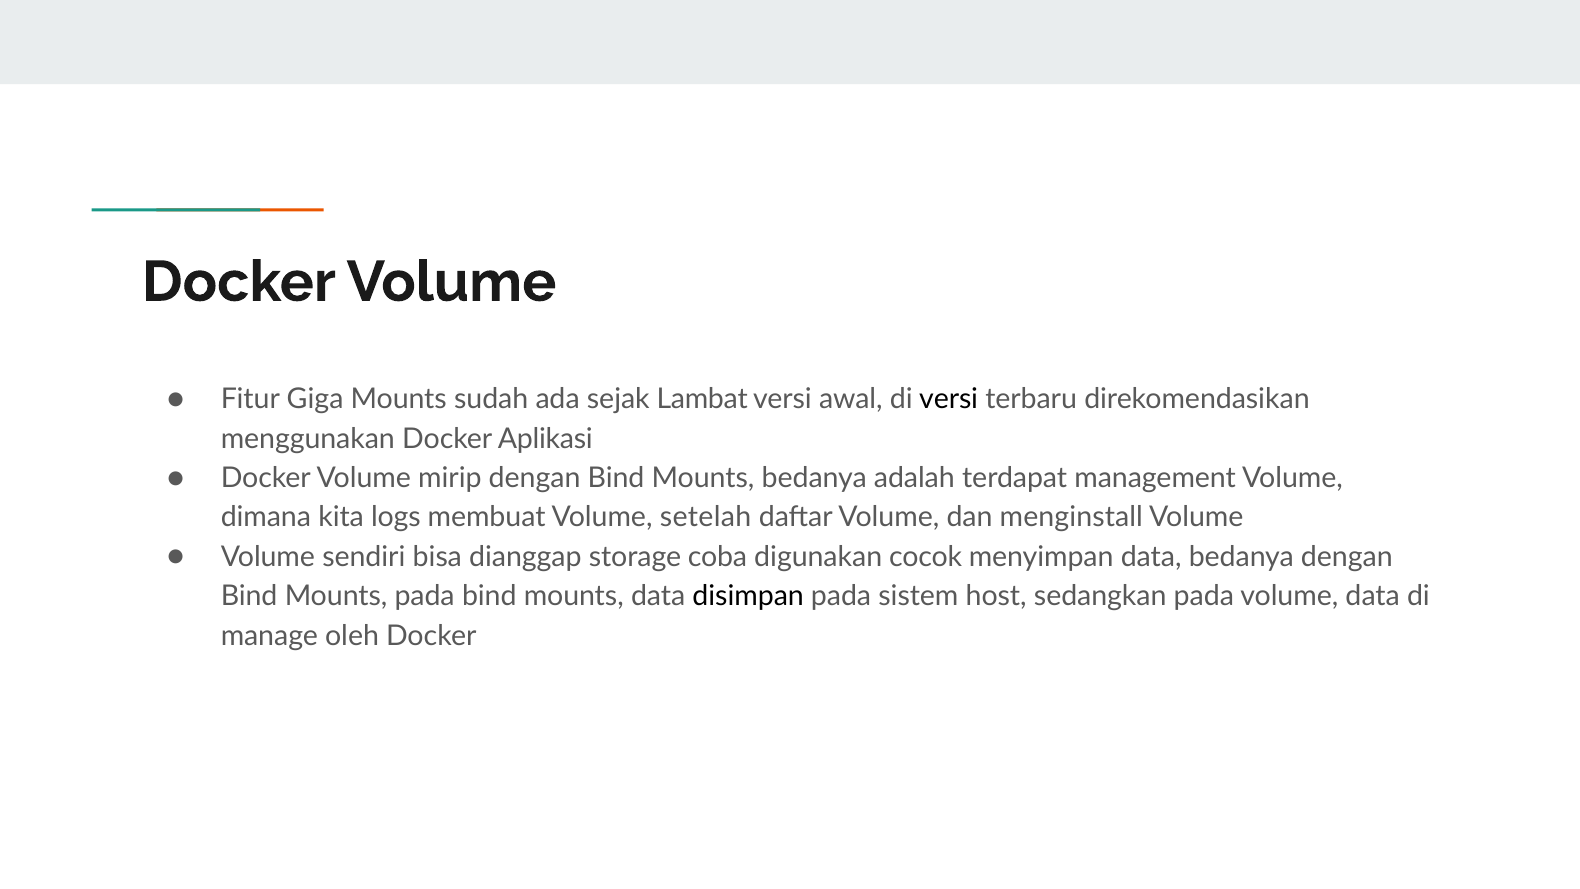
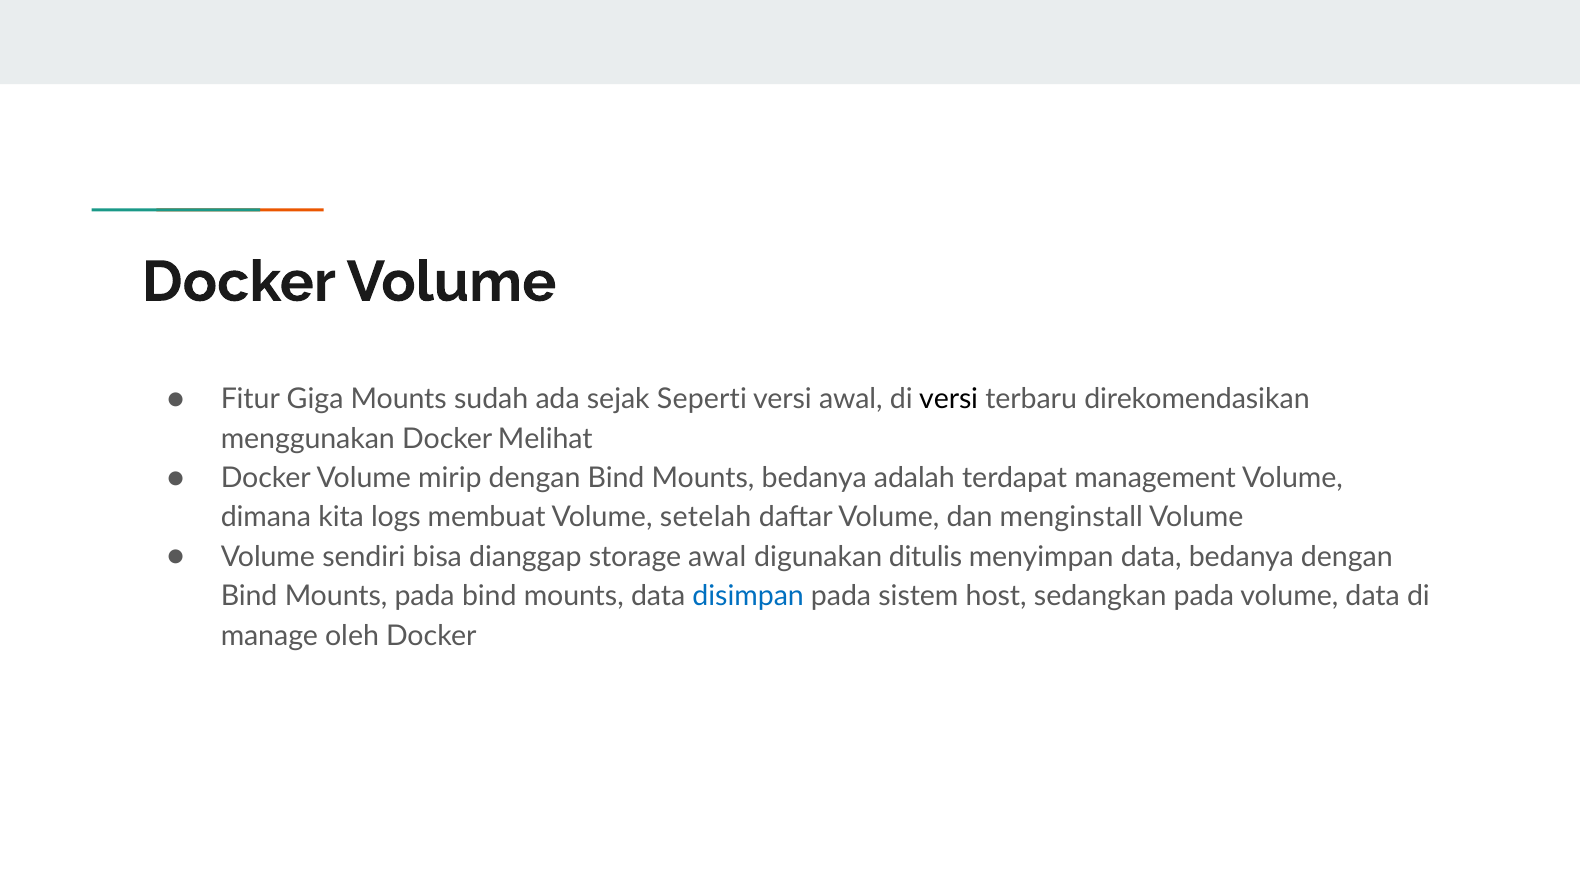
Lambat: Lambat -> Seperti (702, 399)
Aplikasi: Aplikasi -> Melihat (545, 439)
storage coba: coba -> awal (717, 557)
cocok: cocok -> ditulis (926, 557)
disimpan colour: black -> blue (748, 596)
